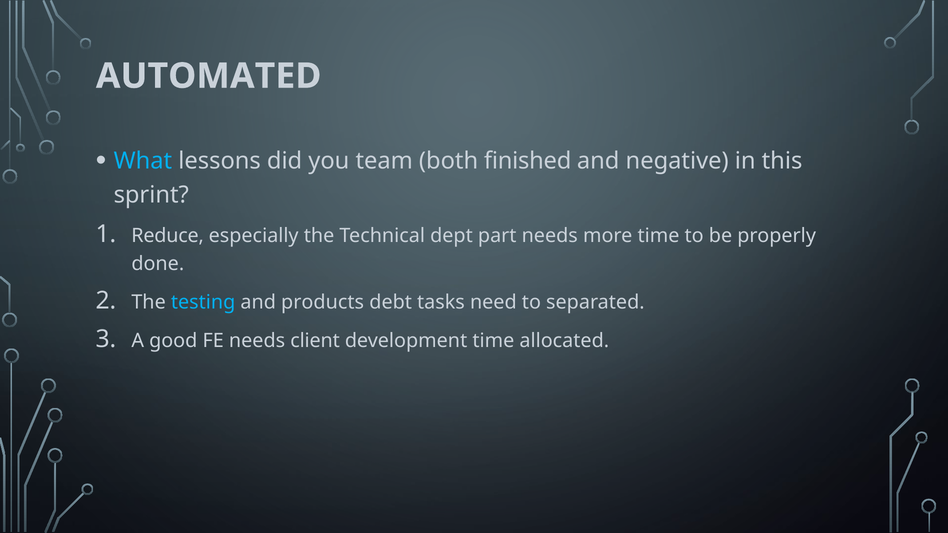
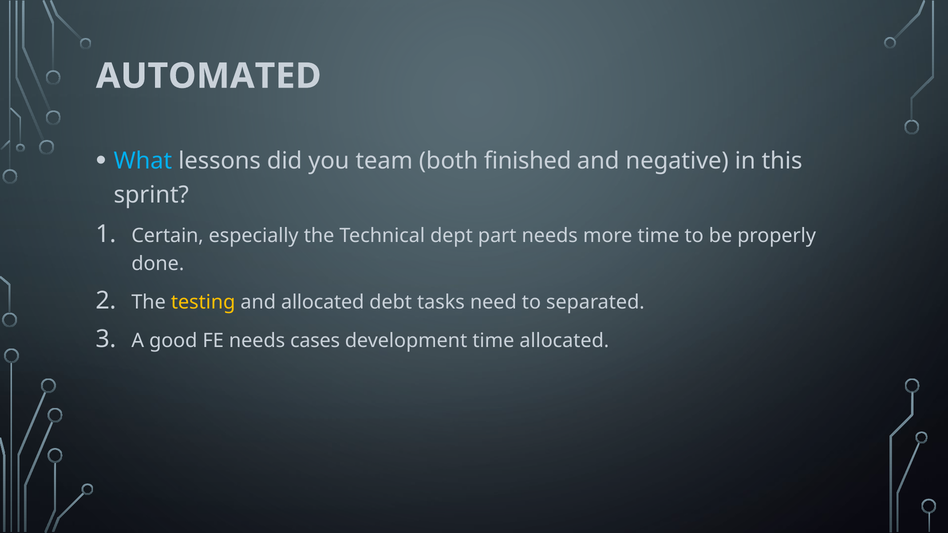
Reduce: Reduce -> Certain (168, 236)
testing colour: light blue -> yellow (203, 302)
and products: products -> allocated (323, 302)
client: client -> cases (315, 341)
